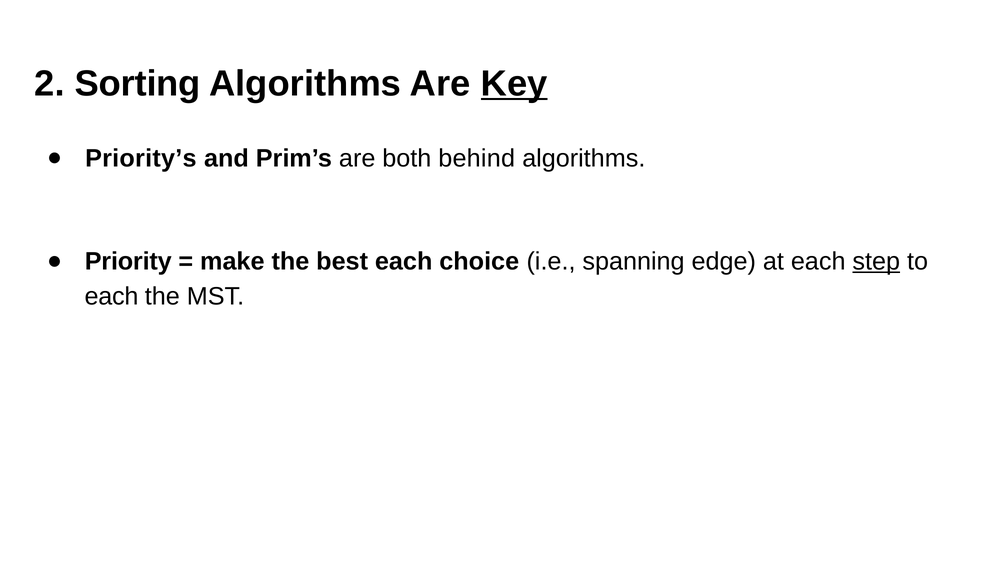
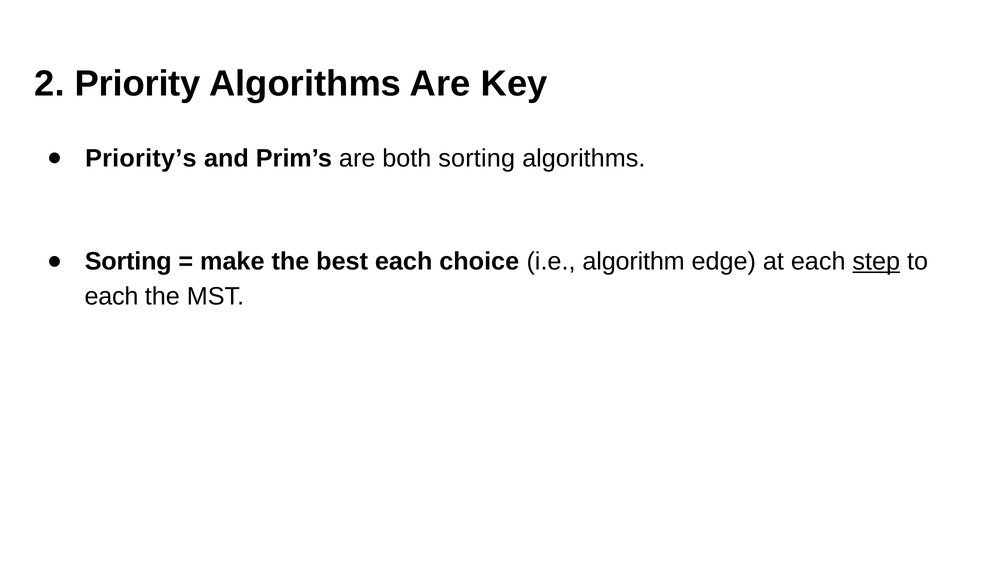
Sorting: Sorting -> Priority (138, 84)
Key underline: present -> none (514, 84)
both behind: behind -> sorting (477, 159)
Priority: Priority -> Sorting (128, 262)
spanning: spanning -> algorithm (634, 262)
